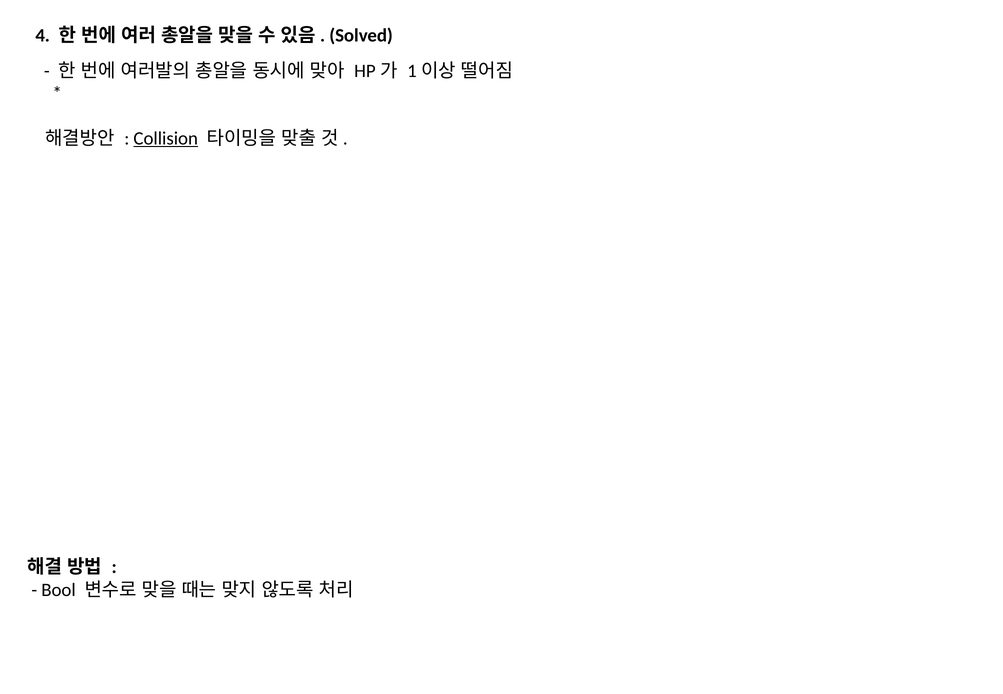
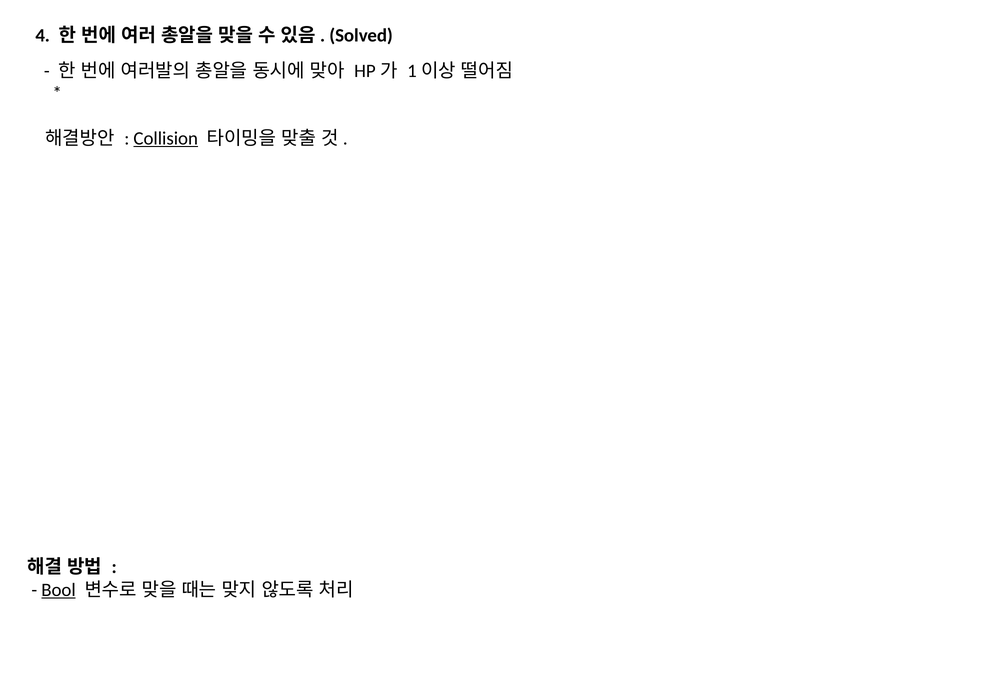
Bool underline: none -> present (59, 590)
